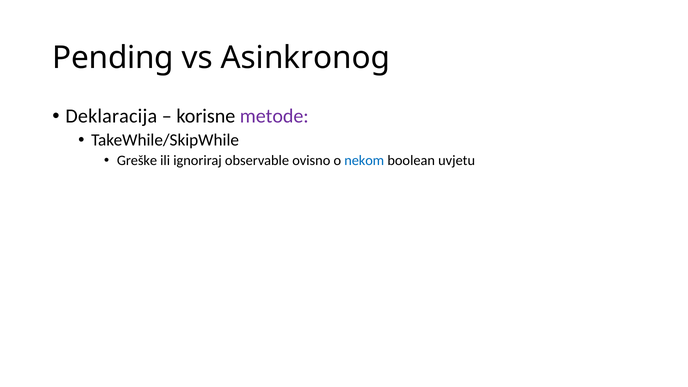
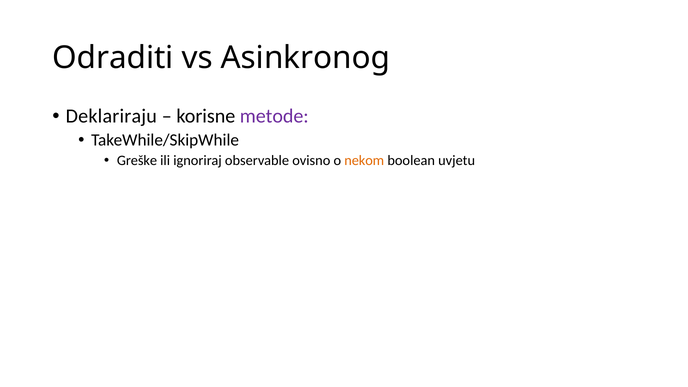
Pending: Pending -> Odraditi (113, 58)
Deklaracija: Deklaracija -> Deklariraju (111, 116)
nekom colour: blue -> orange (364, 161)
